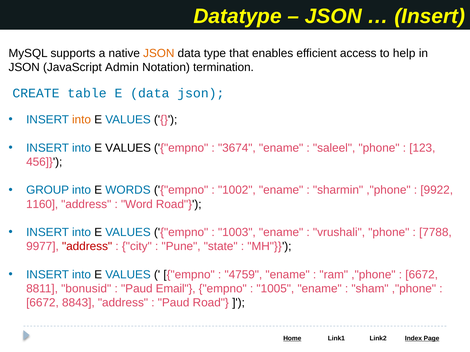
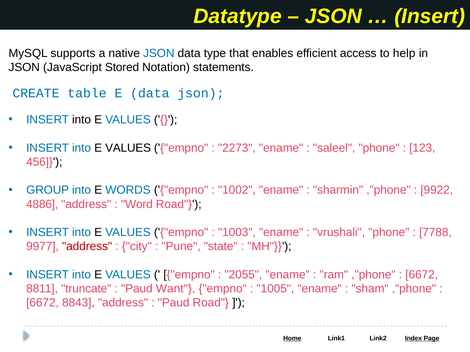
JSON colour: orange -> blue (159, 53)
Admin: Admin -> Stored (122, 67)
termination: termination -> statements (223, 67)
into colour: orange -> black (82, 120)
3674: 3674 -> 2273 (237, 148)
1160: 1160 -> 4886 (42, 204)
4759: 4759 -> 2055 (243, 275)
bonusid: bonusid -> truncate (86, 289)
Email: Email -> Want (176, 289)
